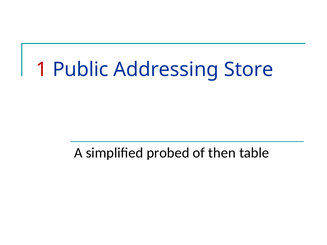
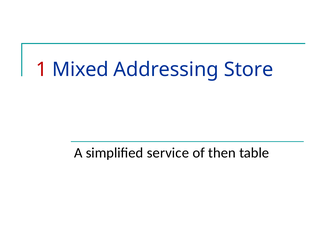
Public: Public -> Mixed (80, 70)
probed: probed -> service (168, 153)
